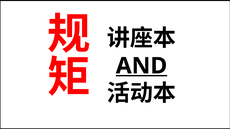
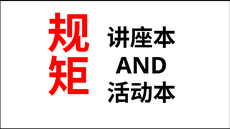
AND underline: present -> none (141, 66)
